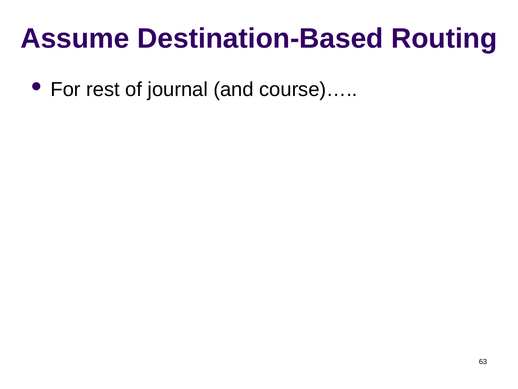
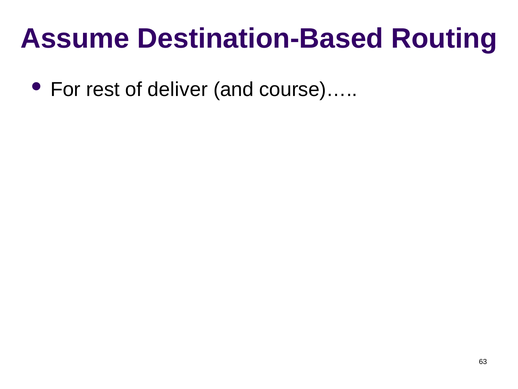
journal: journal -> deliver (178, 89)
